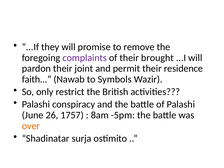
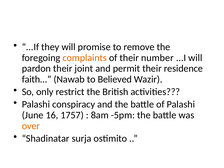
complaints colour: purple -> orange (85, 58)
brought: brought -> number (157, 58)
Symbols: Symbols -> Believed (115, 79)
26: 26 -> 16 (52, 115)
